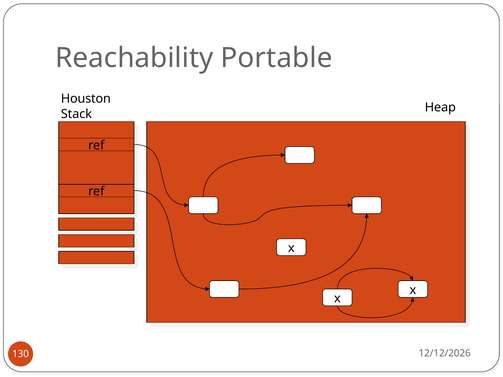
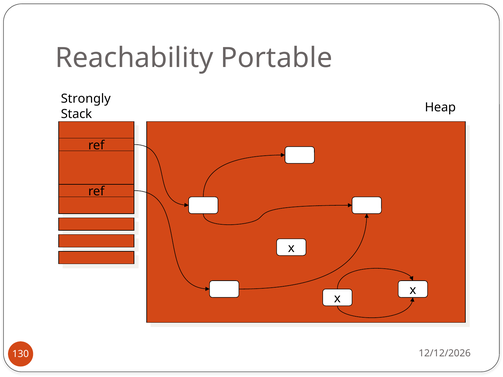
Houston: Houston -> Strongly (86, 99)
